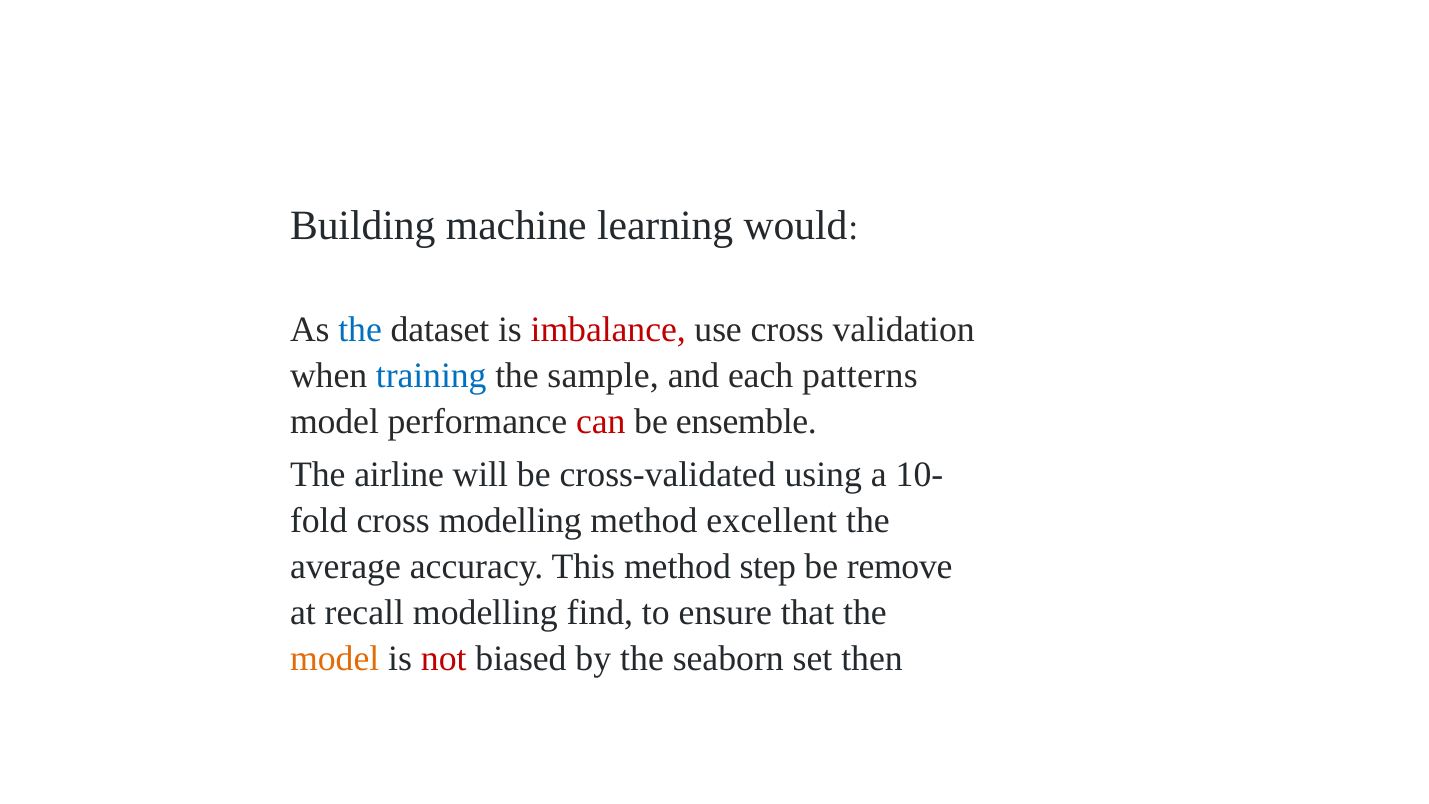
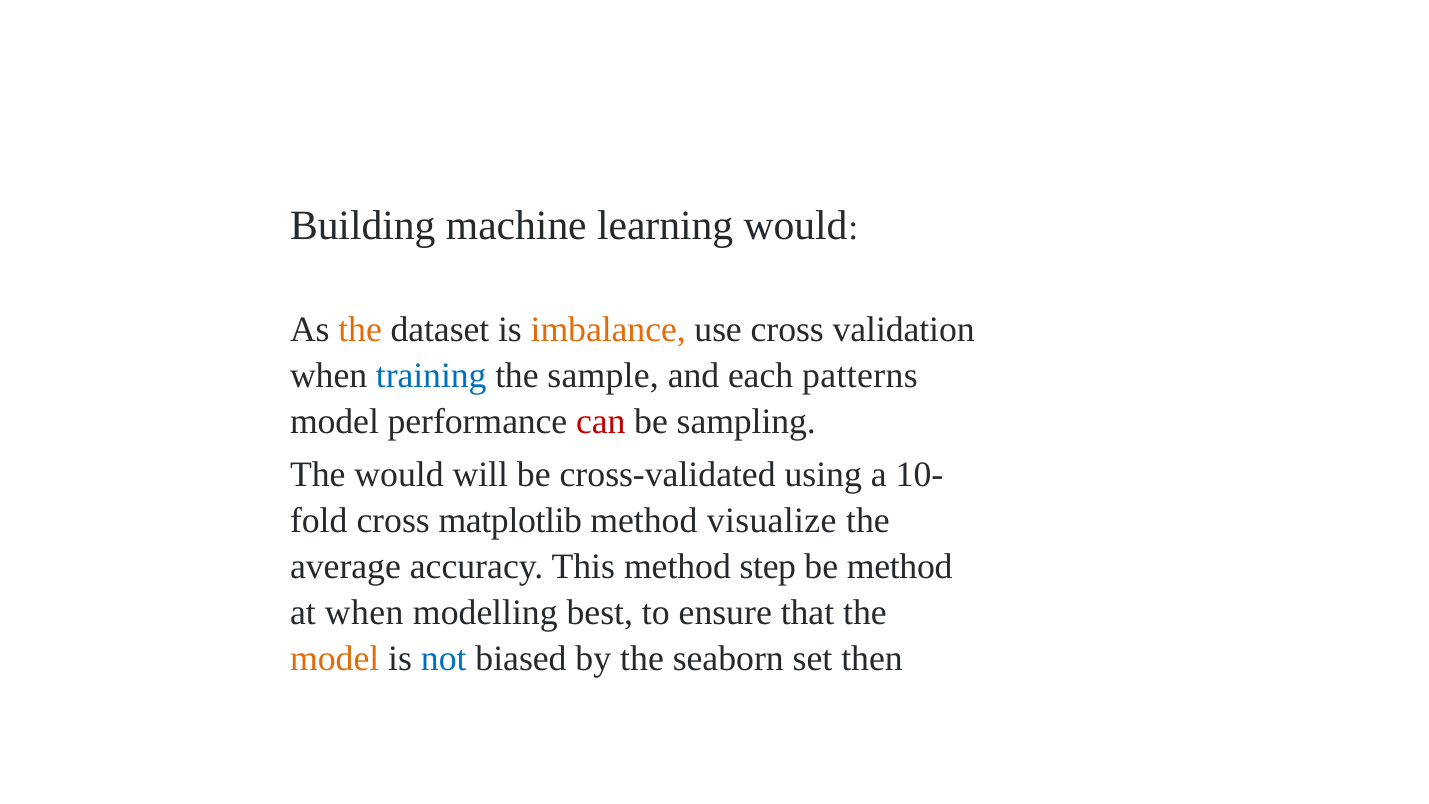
the colour: blue -> orange (360, 330)
imbalance colour: red -> orange (608, 330)
ensemble: ensemble -> sampling (746, 421)
The airline: airline -> would (399, 475)
cross modelling: modelling -> matplotlib (510, 520)
excellent: excellent -> visualize (772, 520)
be remove: remove -> method (900, 566)
at recall: recall -> when (364, 612)
find: find -> best (600, 612)
not colour: red -> blue (444, 658)
